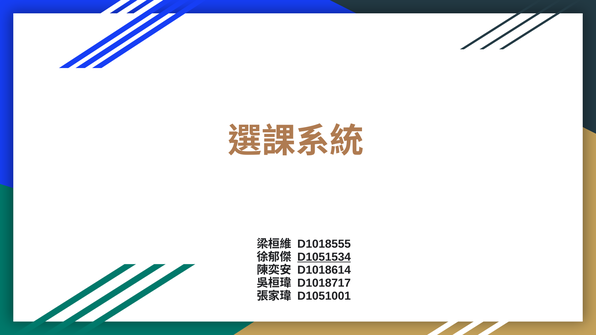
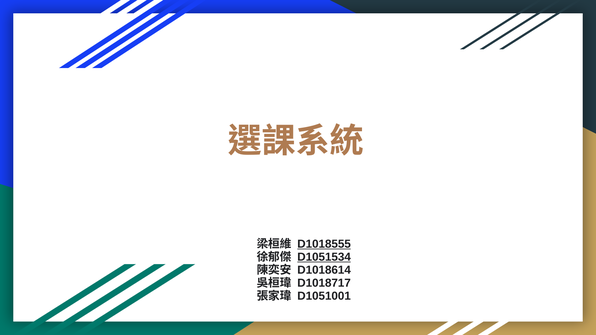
D1018555 underline: none -> present (324, 244)
